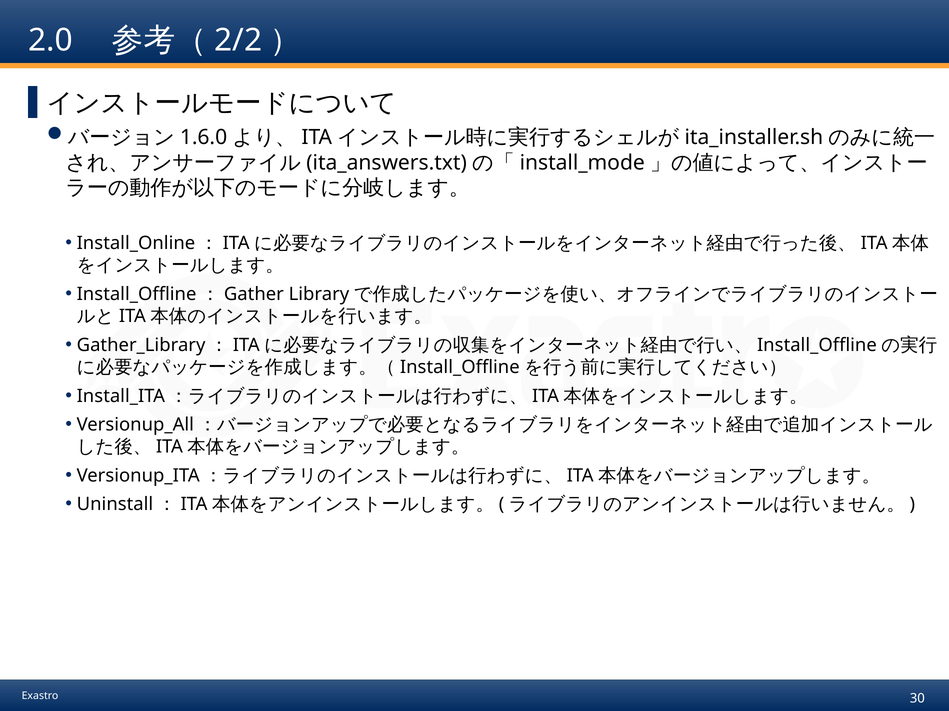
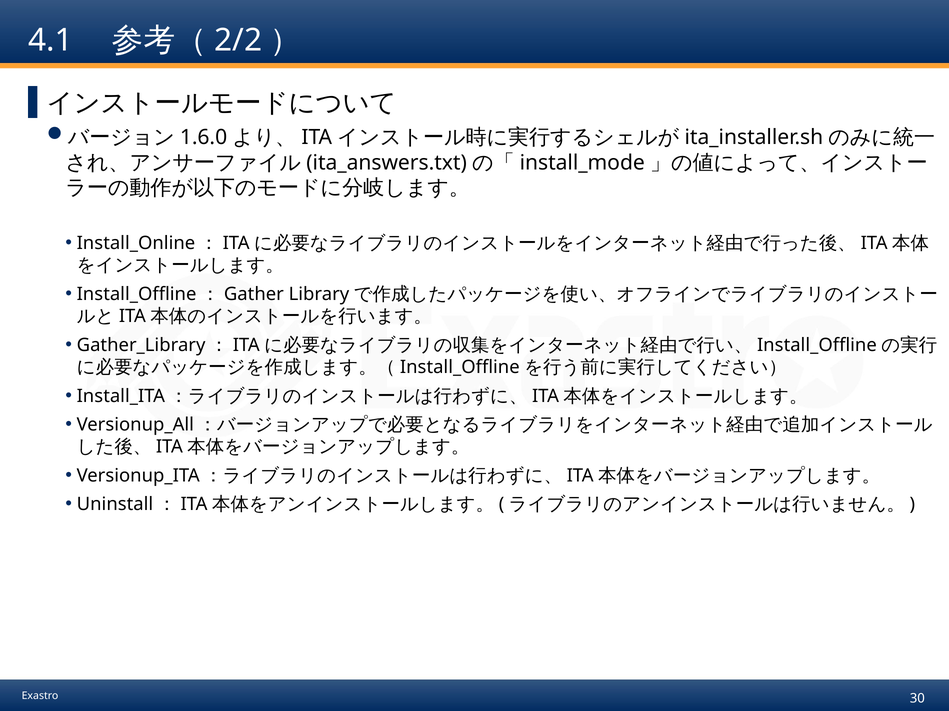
2.0: 2.0 -> 4.1 (50, 40)
